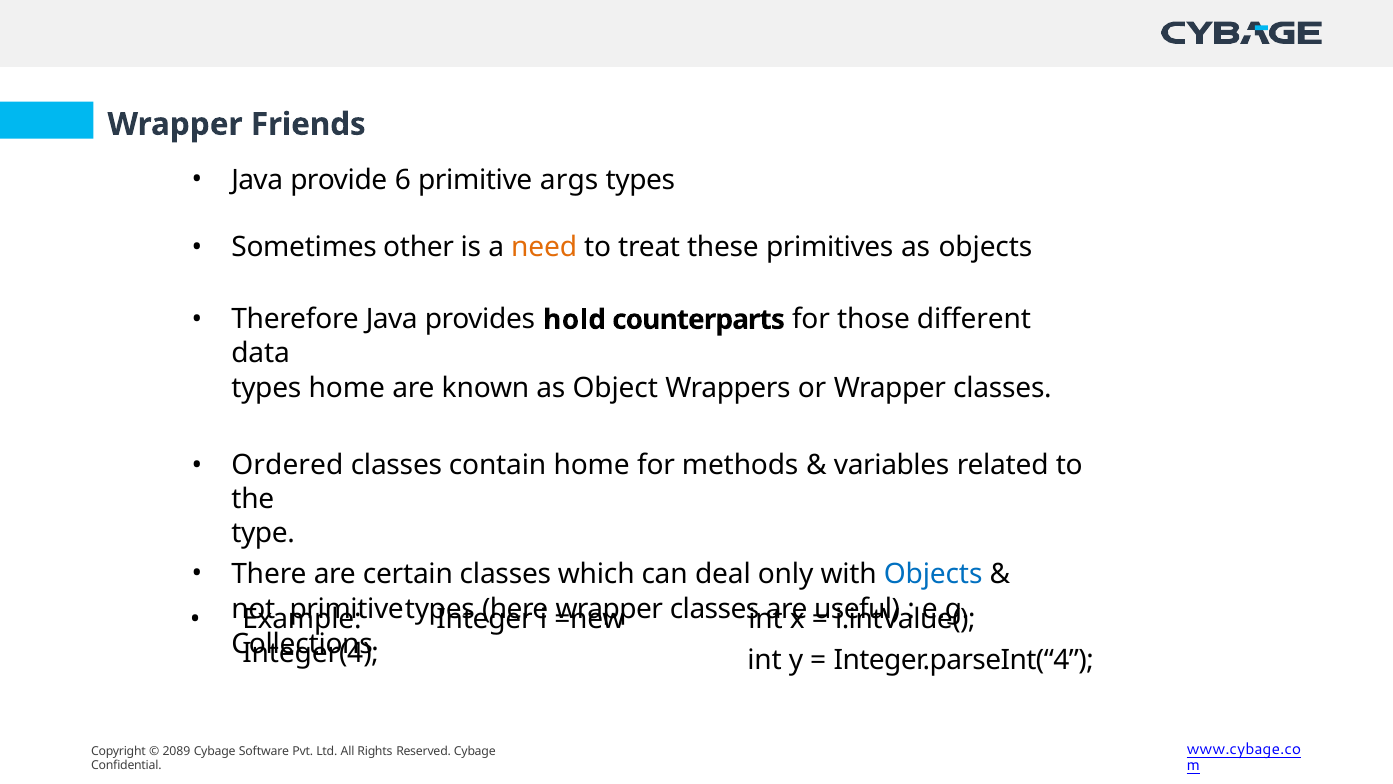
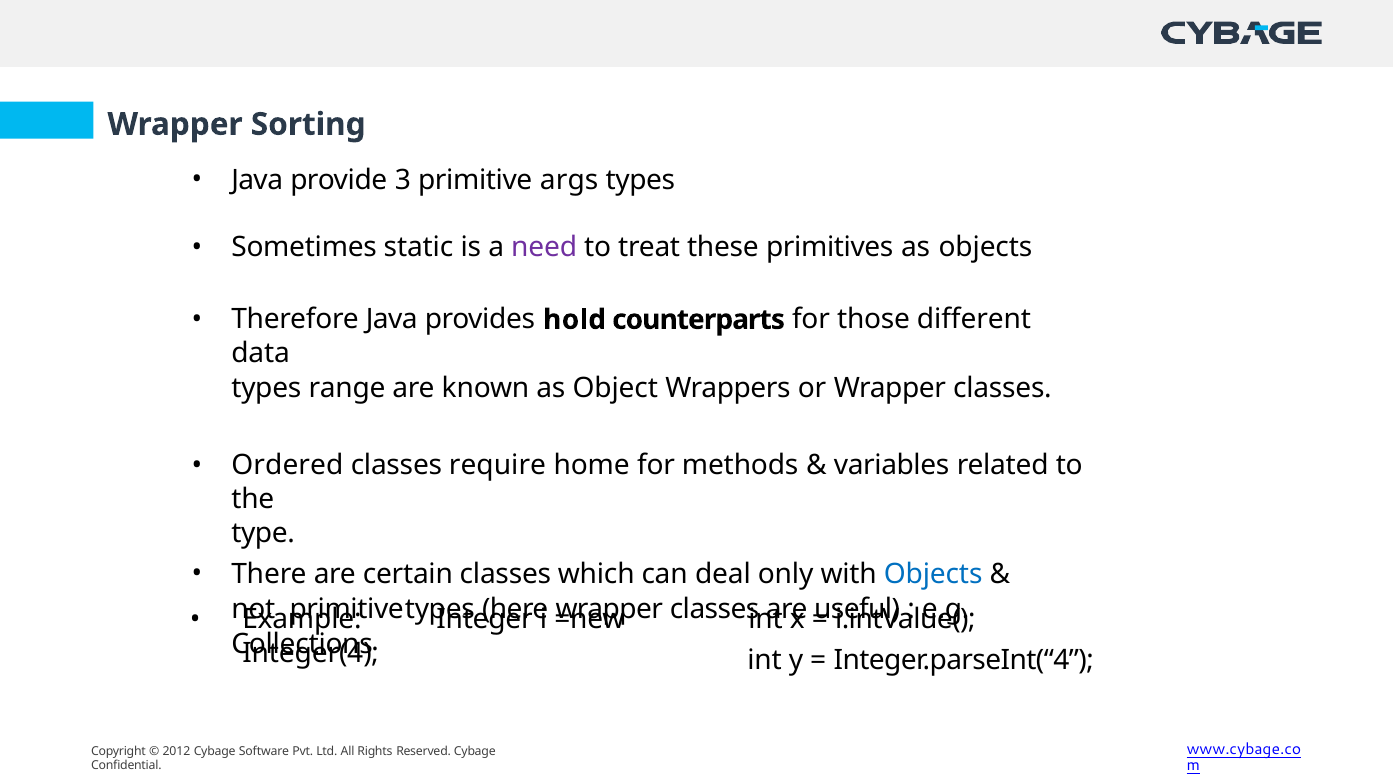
Friends: Friends -> Sorting (308, 124)
6: 6 -> 3 (403, 180)
other: other -> static (419, 247)
need colour: orange -> purple (544, 247)
types home: home -> range (347, 389)
contain: contain -> require (497, 466)
2089: 2089 -> 2012 (176, 751)
